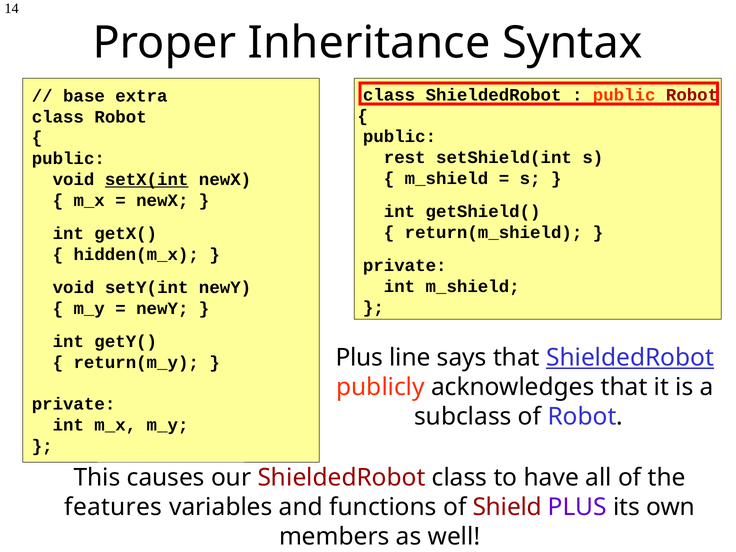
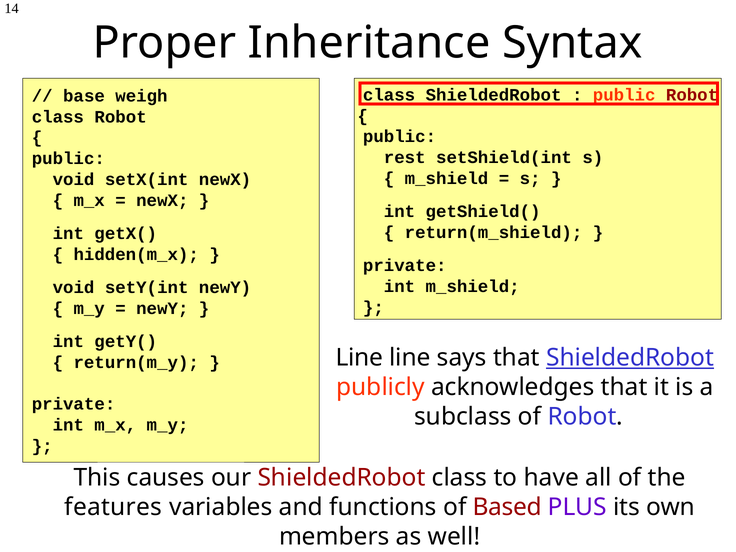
extra: extra -> weigh (141, 96)
setX(int underline: present -> none (147, 179)
Plus: Plus -> Line (359, 358)
Shield: Shield -> Based (507, 507)
